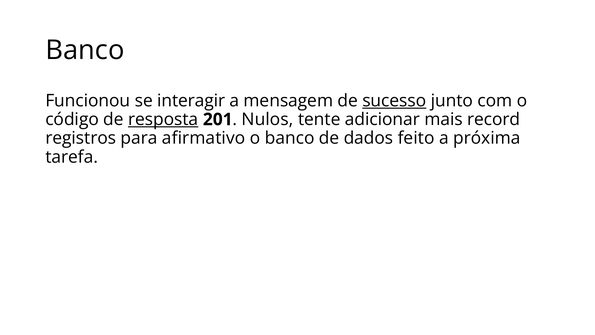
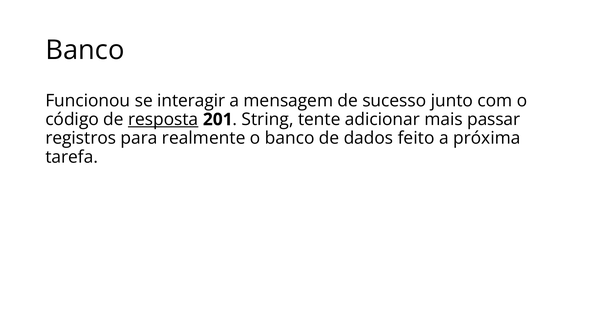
sucesso underline: present -> none (394, 101)
Nulos: Nulos -> String (268, 119)
record: record -> passar (494, 119)
afirmativo: afirmativo -> realmente (204, 138)
